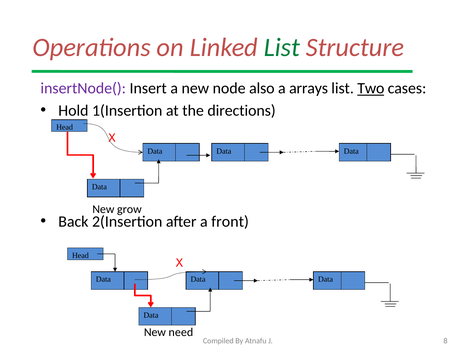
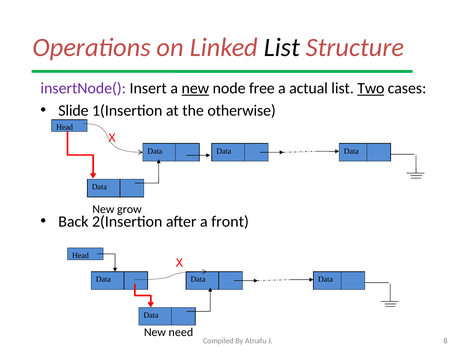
List colour: green -> black (282, 47)
new underline: none -> present (195, 88)
also: also -> free (262, 88)
arrays: arrays -> actual (309, 88)
Hold: Hold -> Slide (73, 111)
directions: directions -> otherwise (242, 111)
